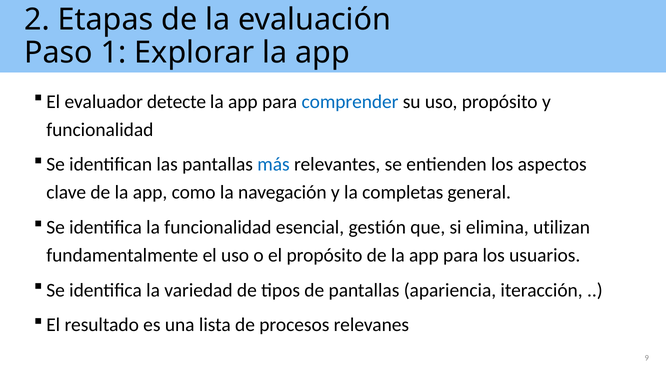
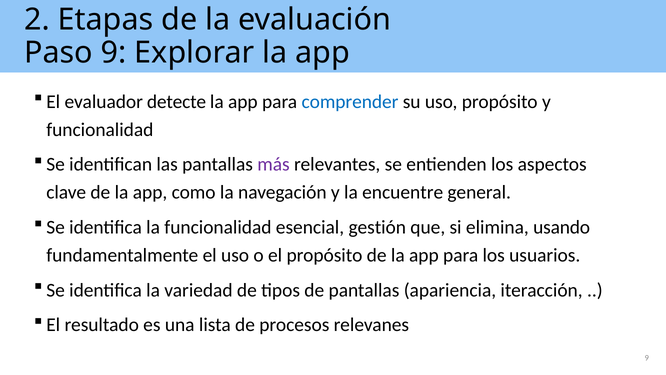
Paso 1: 1 -> 9 (114, 53)
más colour: blue -> purple (273, 164)
completas: completas -> encuentre (403, 192)
utilizan: utilizan -> usando (562, 227)
